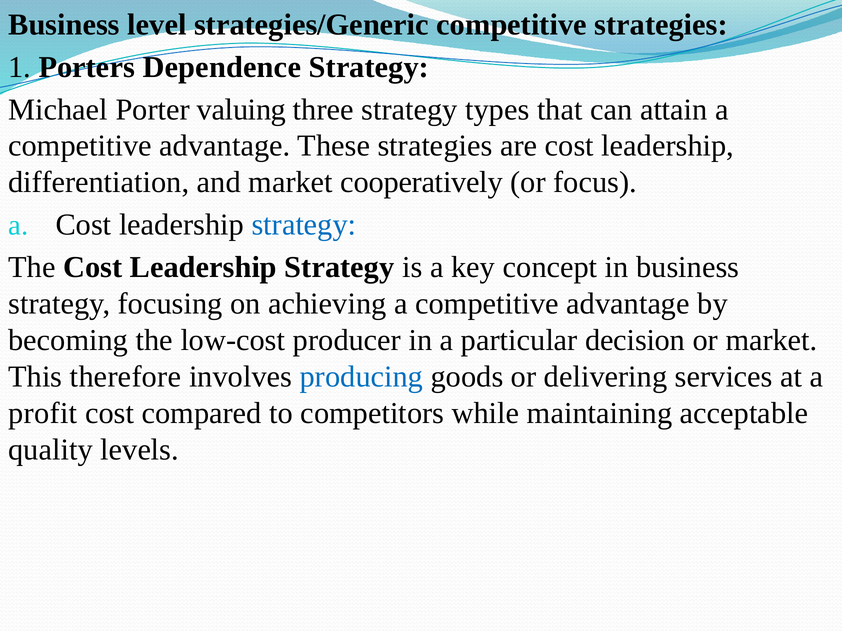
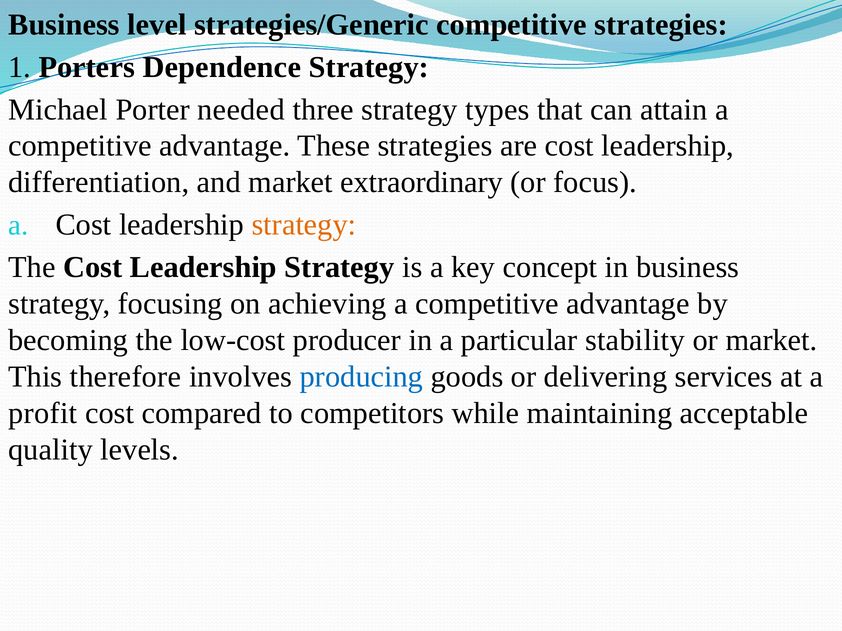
valuing: valuing -> needed (241, 110)
cooperatively: cooperatively -> extraordinary (422, 183)
strategy colour: blue -> orange (304, 225)
decision: decision -> stability (635, 340)
